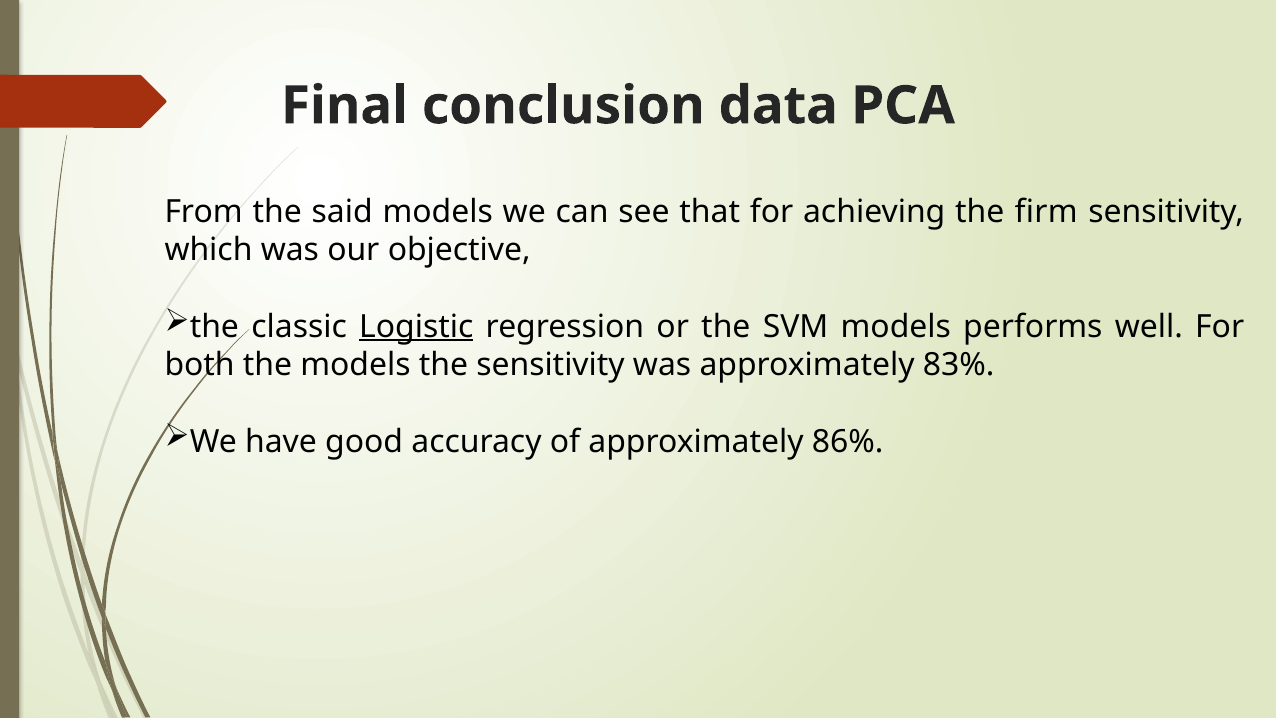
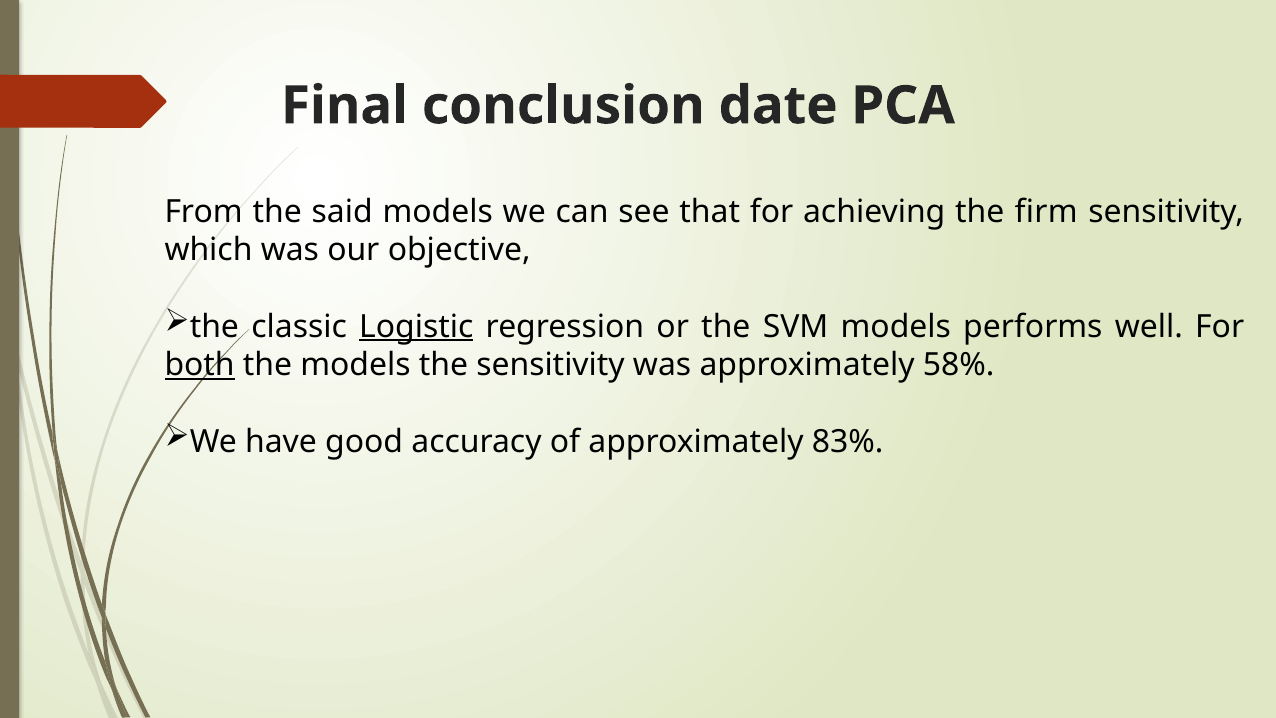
data: data -> date (778, 106)
both underline: none -> present (200, 365)
83%: 83% -> 58% (959, 365)
86%: 86% -> 83% (848, 441)
